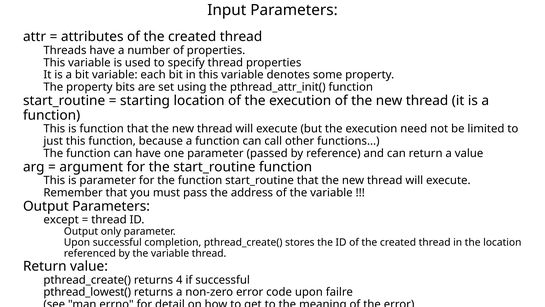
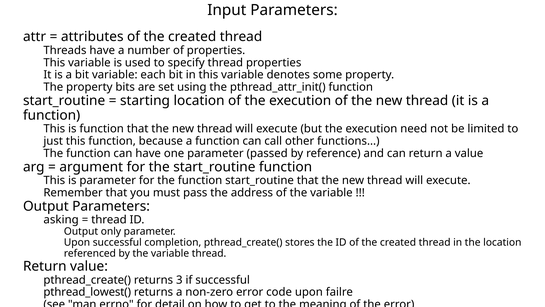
except: except -> asking (61, 219)
4: 4 -> 3 (179, 280)
